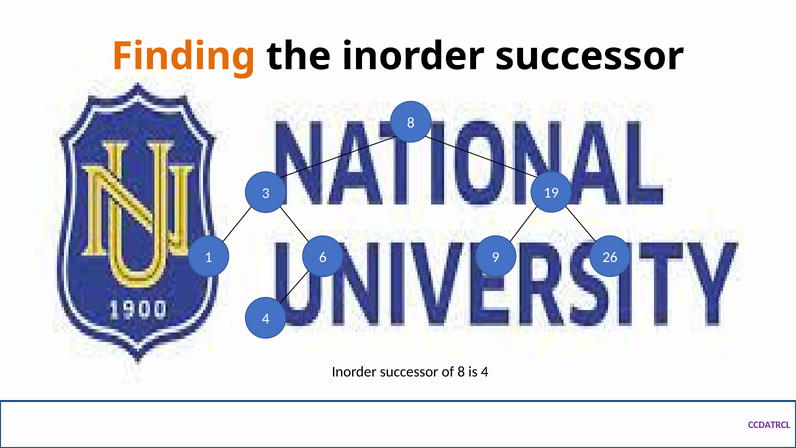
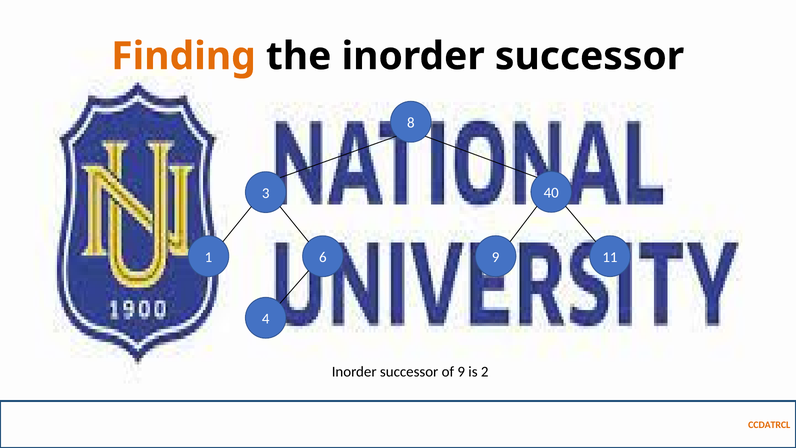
19: 19 -> 40 (551, 193)
26: 26 -> 11 (610, 257)
of 8: 8 -> 9 (461, 372)
is 4: 4 -> 2 (485, 372)
CCDATRCL colour: purple -> orange (769, 425)
